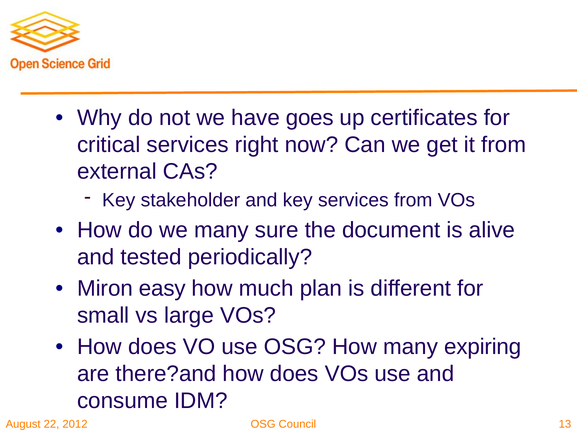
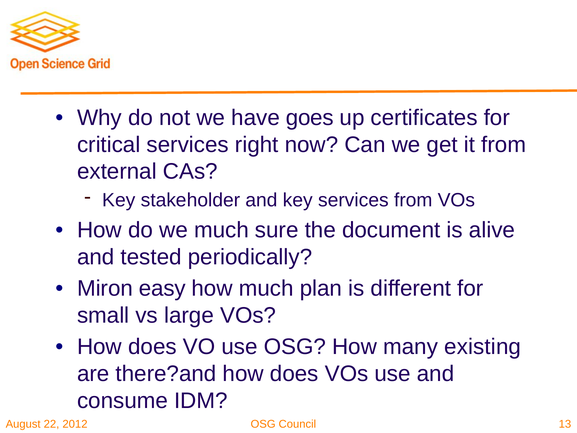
we many: many -> much (221, 230)
expiring: expiring -> existing (483, 347)
